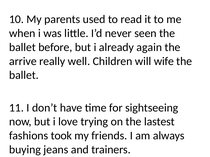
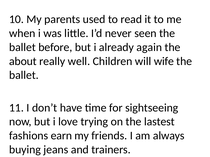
arrive: arrive -> about (23, 61)
took: took -> earn (61, 136)
